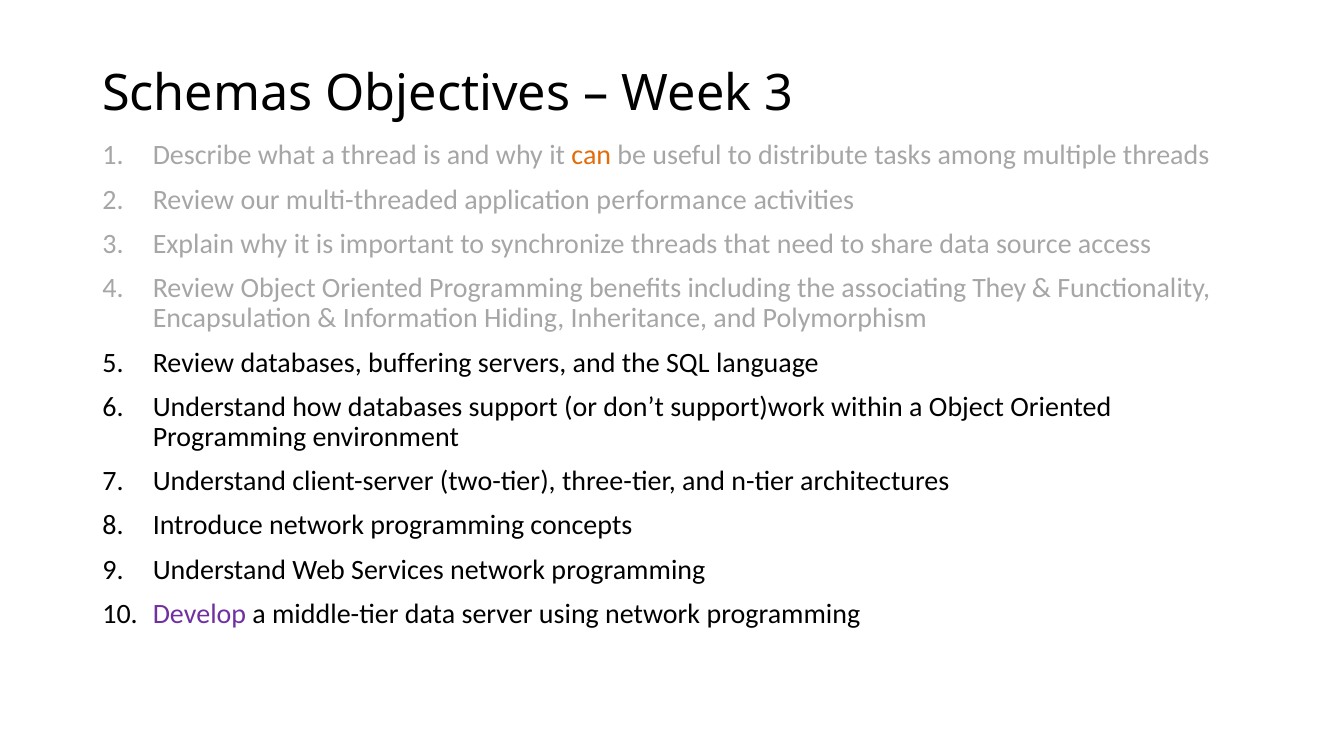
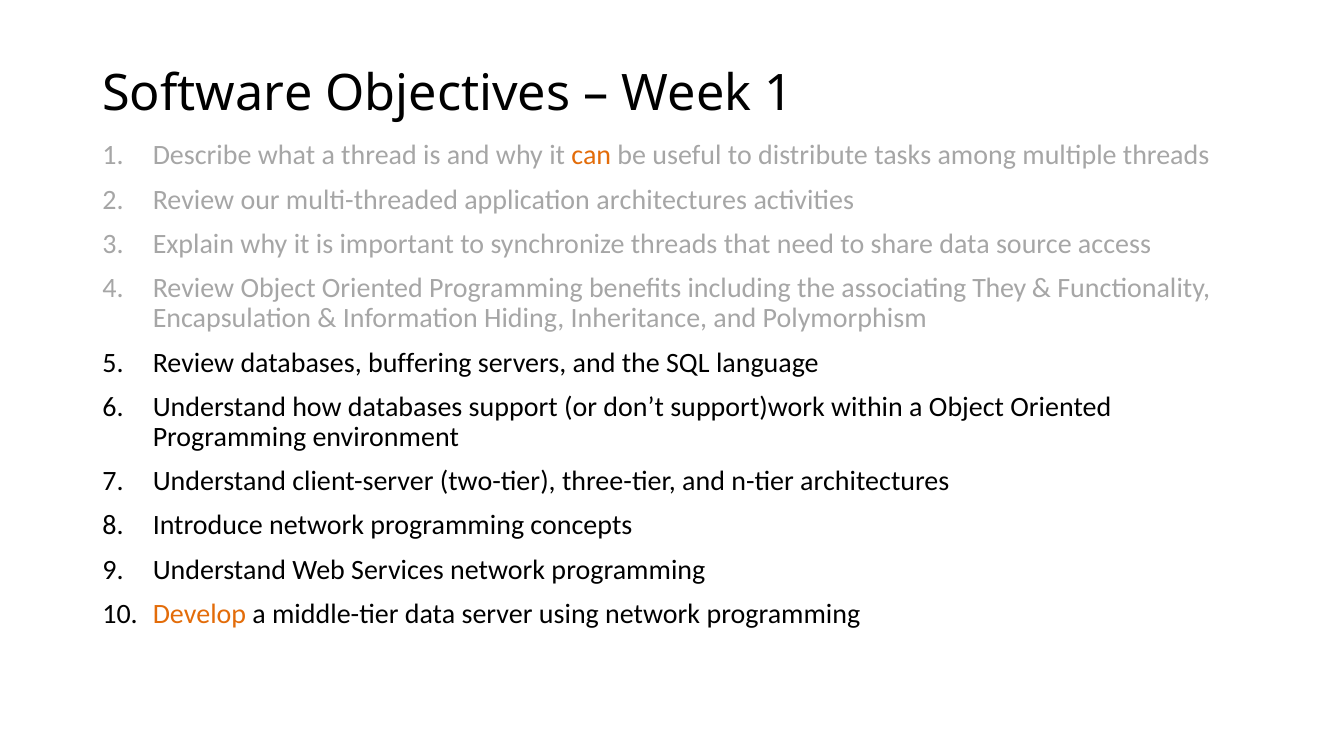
Schemas: Schemas -> Software (207, 94)
Week 3: 3 -> 1 (779, 94)
application performance: performance -> architectures (672, 200)
Develop colour: purple -> orange (199, 615)
